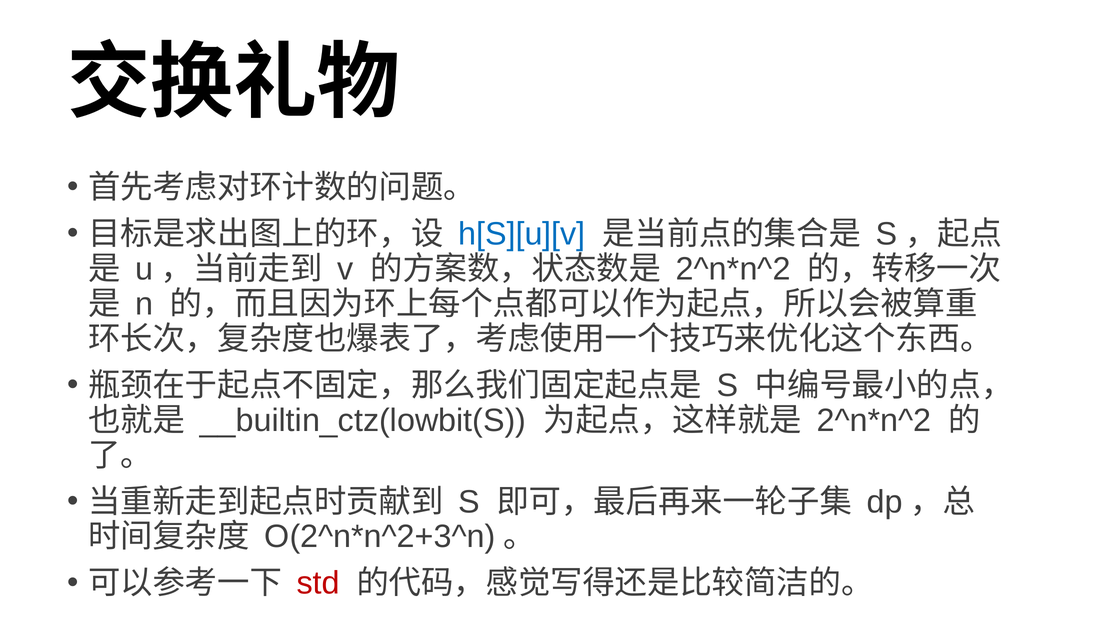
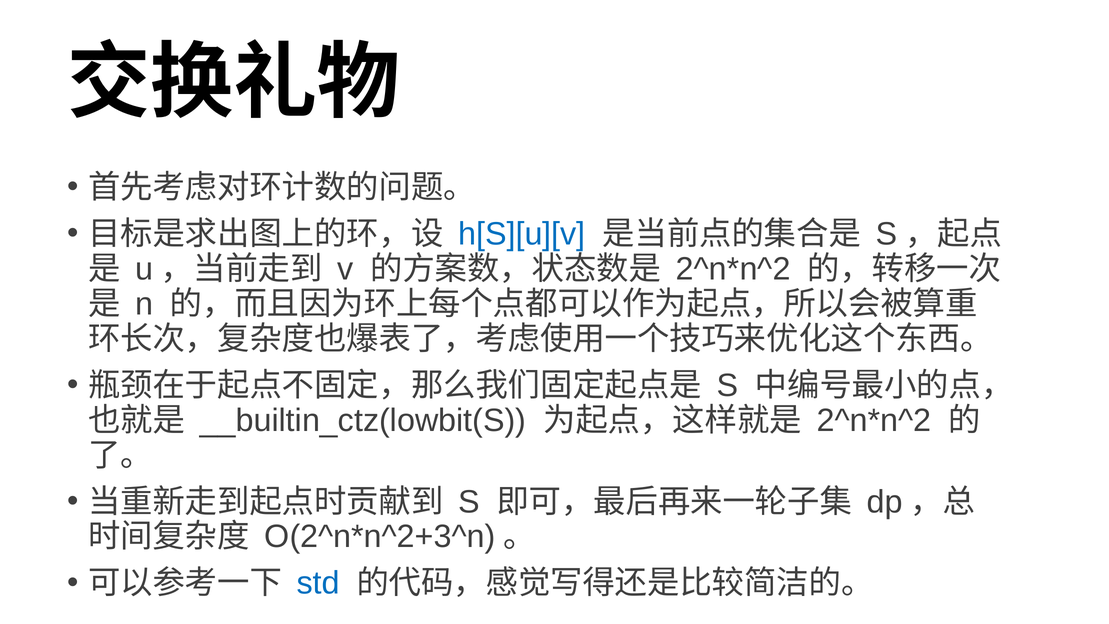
std colour: red -> blue (318, 583)
